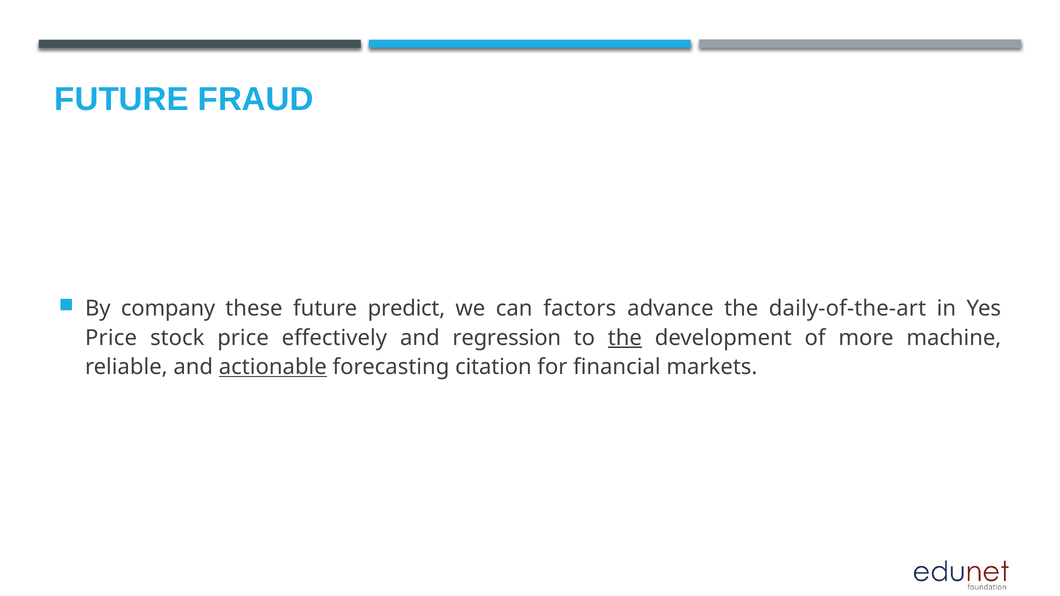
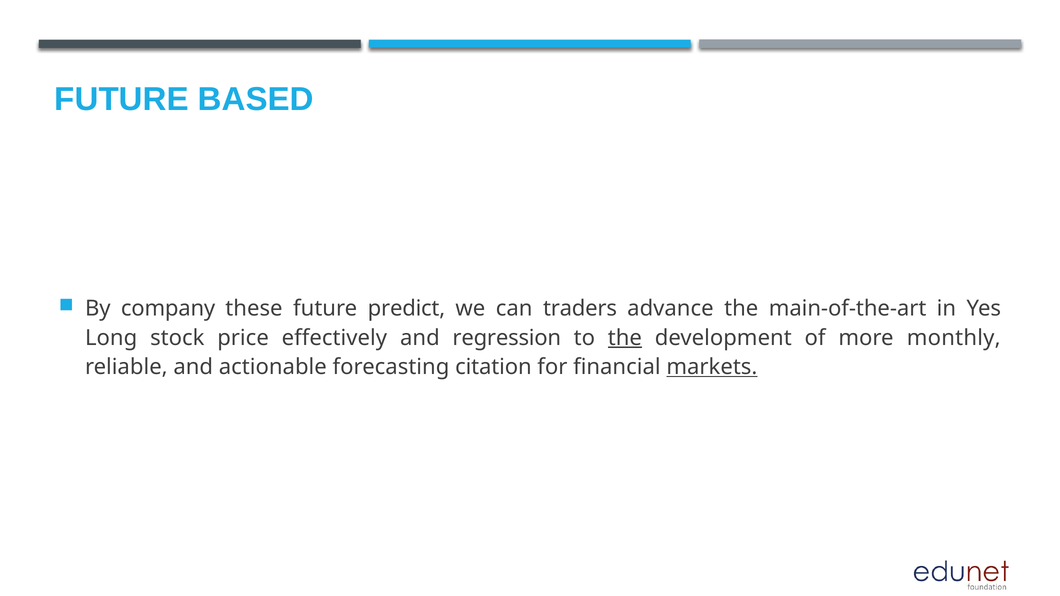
FRAUD: FRAUD -> BASED (256, 100)
factors: factors -> traders (580, 309)
daily-of-the-art: daily-of-the-art -> main-of-the-art (848, 309)
Price: Price -> Long (111, 338)
machine: machine -> monthly (954, 338)
actionable underline: present -> none (273, 367)
markets underline: none -> present (712, 367)
